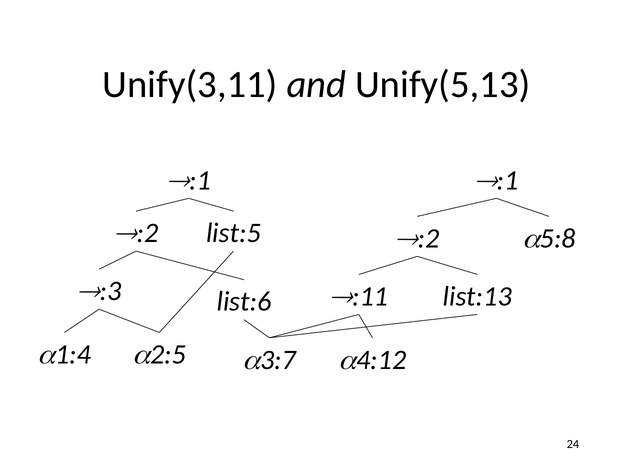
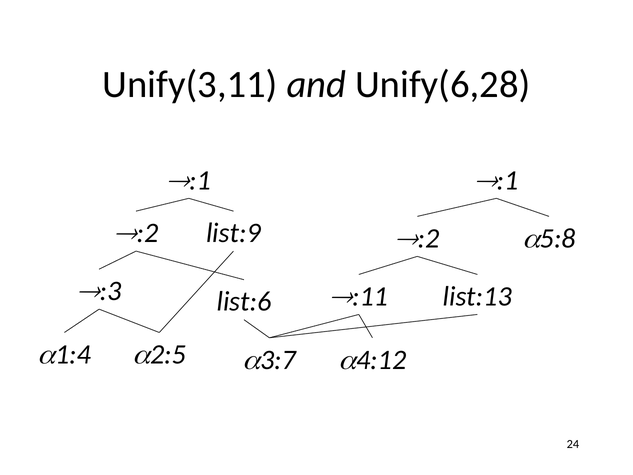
Unify(5,13: Unify(5,13 -> Unify(6,28 (443, 84)
list:5: list:5 -> list:9 (233, 233)
